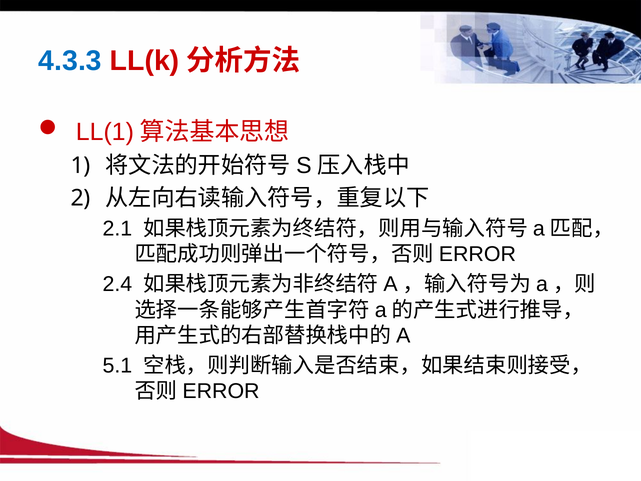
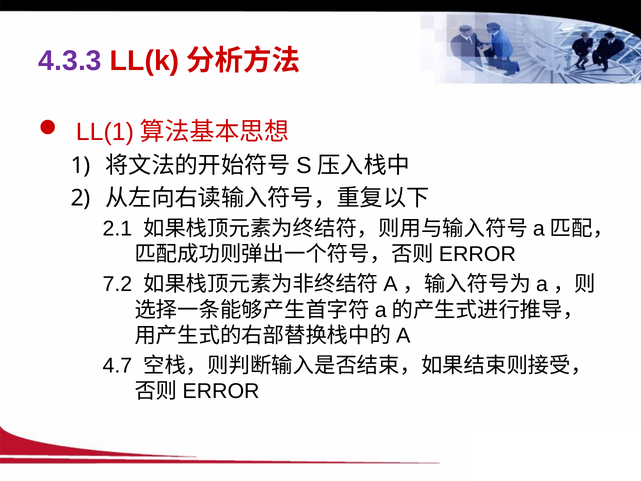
4.3.3 colour: blue -> purple (70, 61)
2.4: 2.4 -> 7.2 (117, 284)
5.1: 5.1 -> 4.7 (117, 365)
